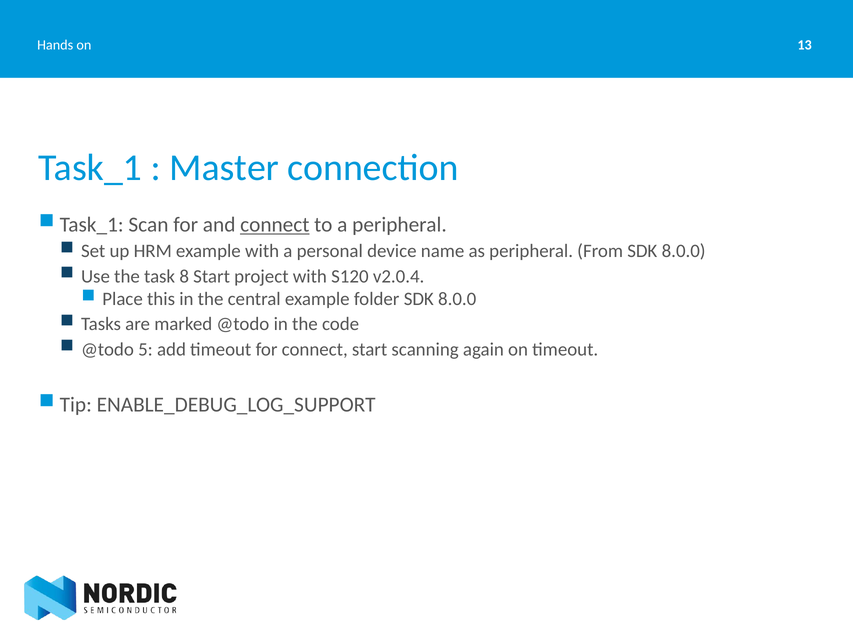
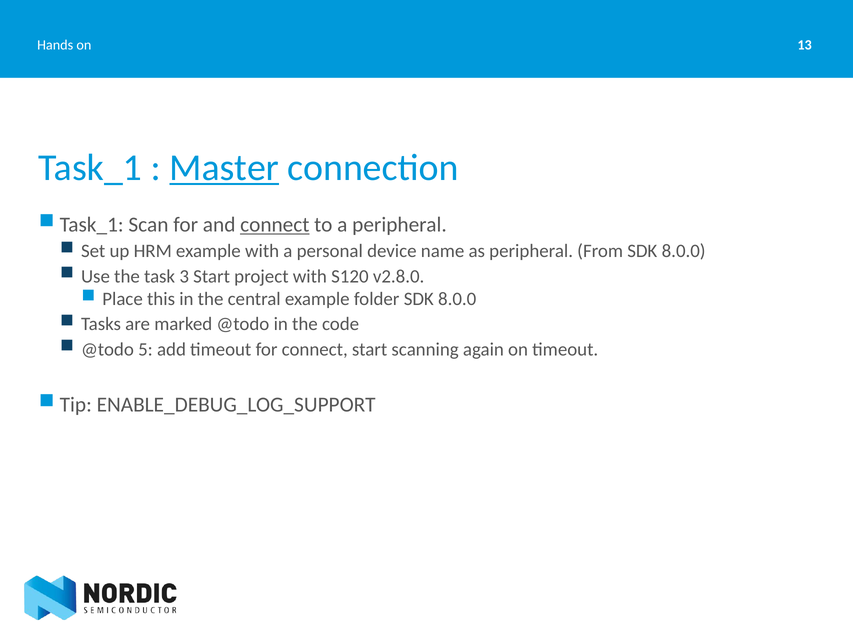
Master underline: none -> present (224, 168)
8: 8 -> 3 (184, 276)
v2.0.4: v2.0.4 -> v2.8.0 (399, 276)
